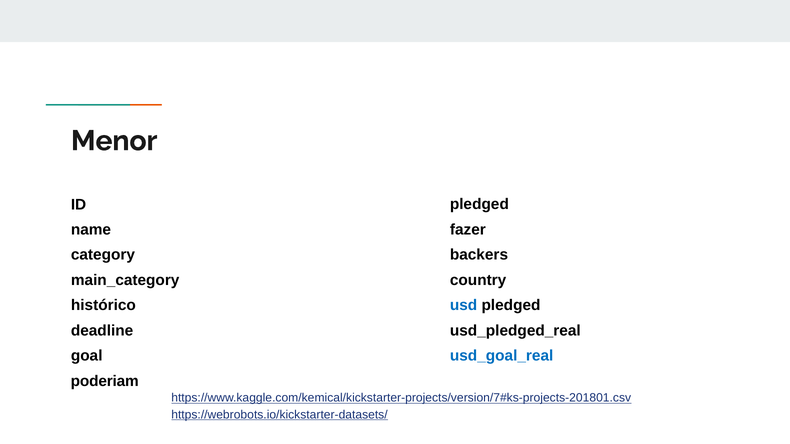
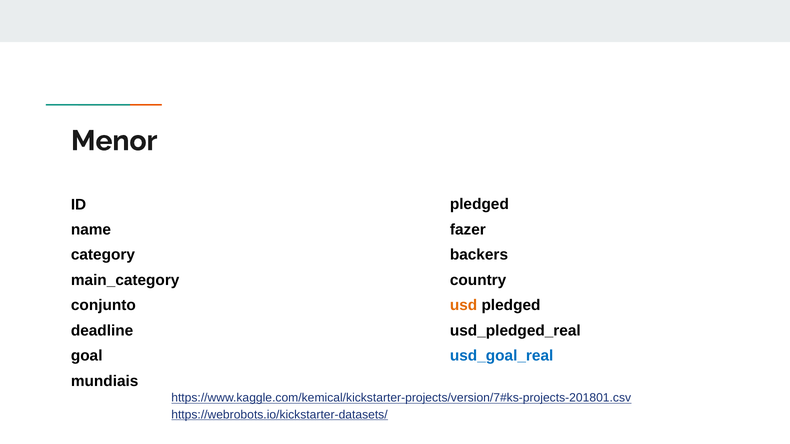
histórico: histórico -> conjunto (103, 306)
usd colour: blue -> orange (464, 306)
poderiam: poderiam -> mundiais (105, 381)
